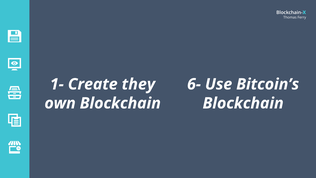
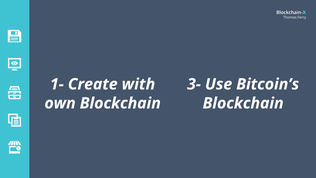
they: they -> with (138, 84)
6-: 6- -> 3- (194, 84)
